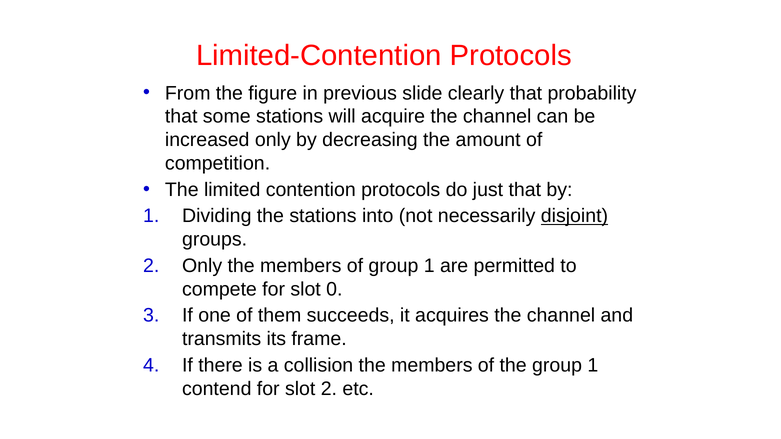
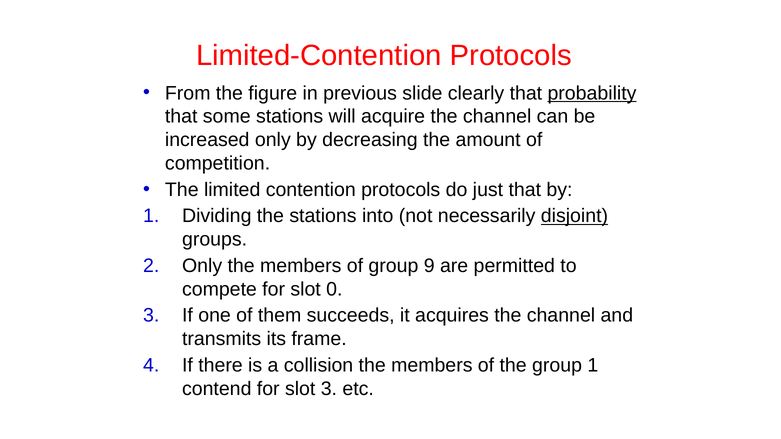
probability underline: none -> present (592, 93)
of group 1: 1 -> 9 (429, 266)
slot 2: 2 -> 3 (329, 389)
